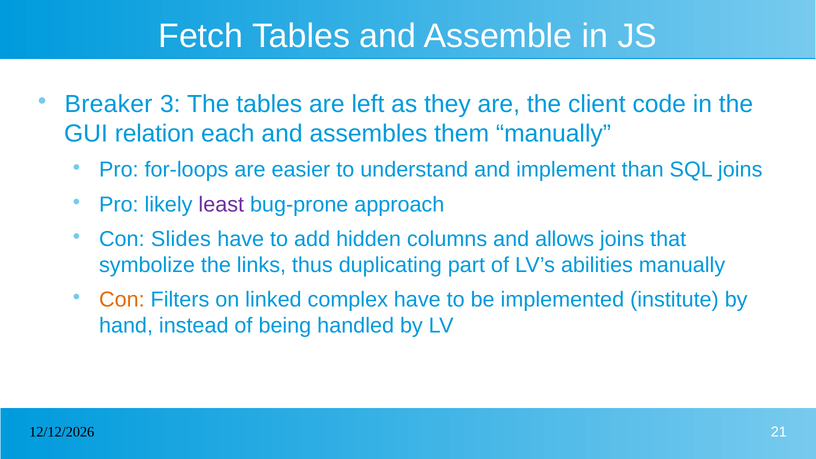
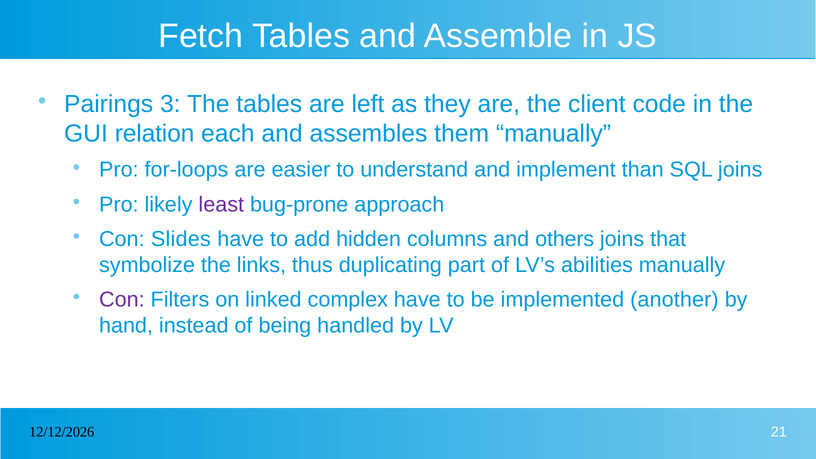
Breaker: Breaker -> Pairings (109, 104)
allows: allows -> others (565, 239)
Con colour: orange -> purple (122, 300)
institute: institute -> another (674, 300)
